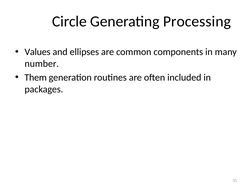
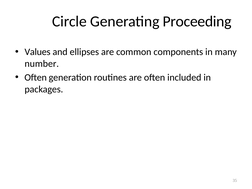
Processing: Processing -> Proceeding (197, 21)
Them: Them -> Often (36, 77)
